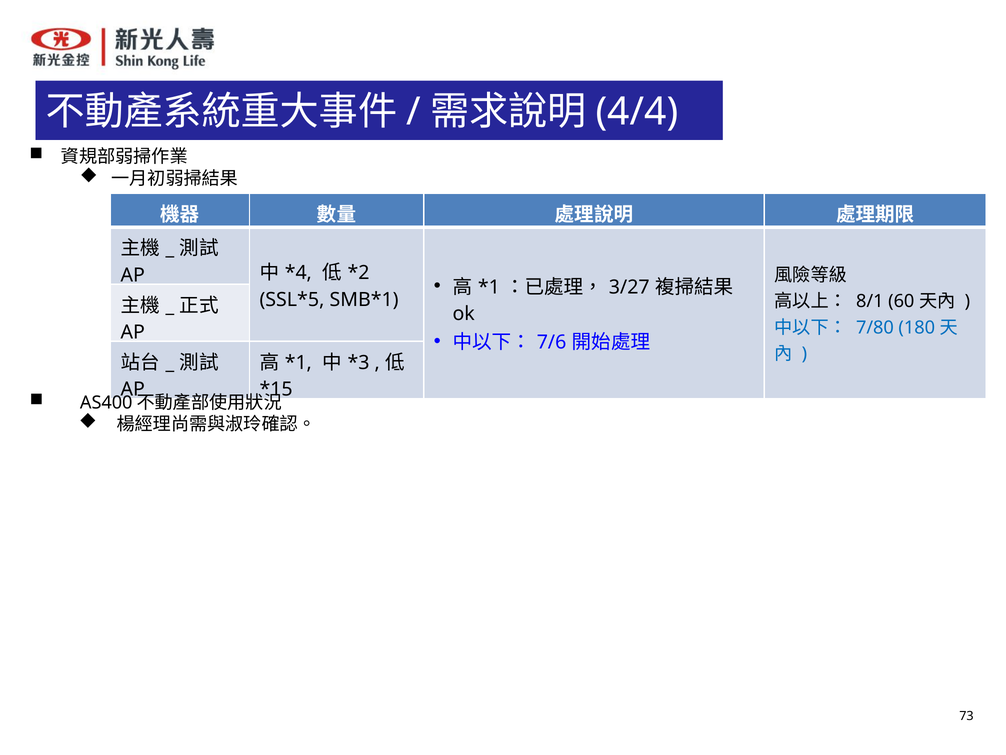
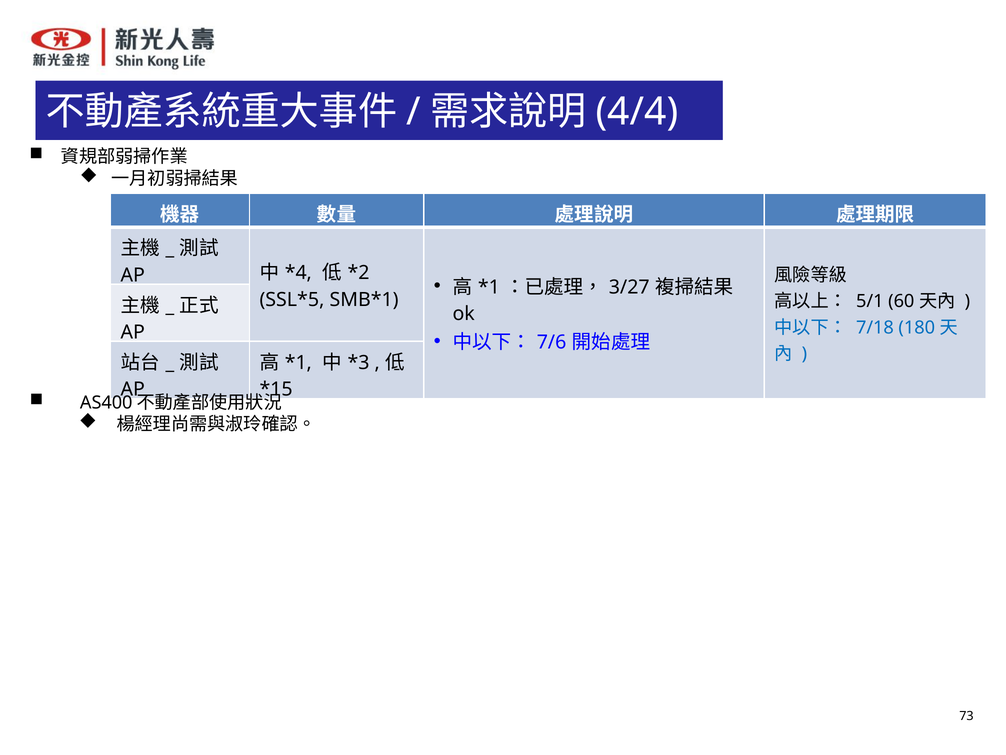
8/1: 8/1 -> 5/1 (870, 301)
7/80: 7/80 -> 7/18 (875, 327)
